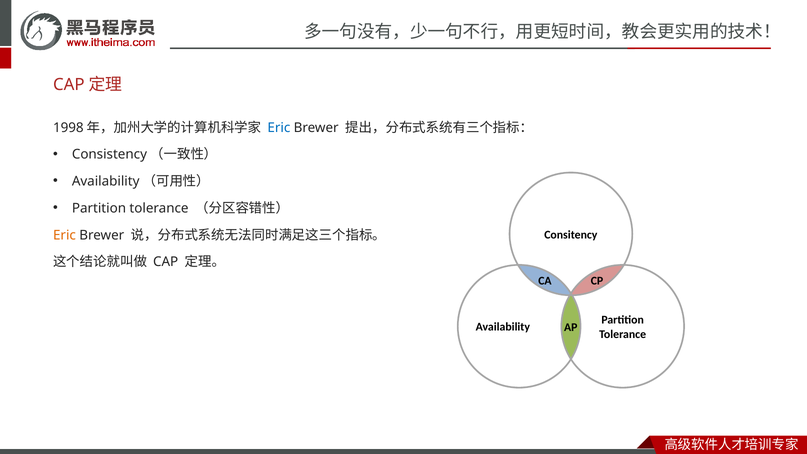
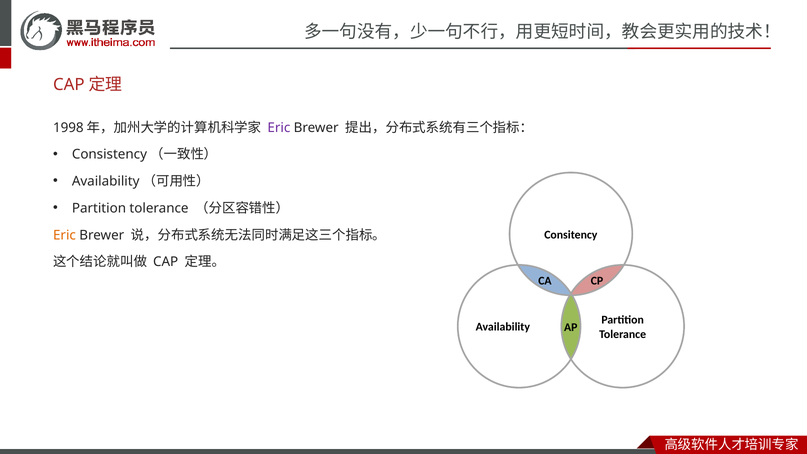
Eric colour: blue -> purple (279, 128)
